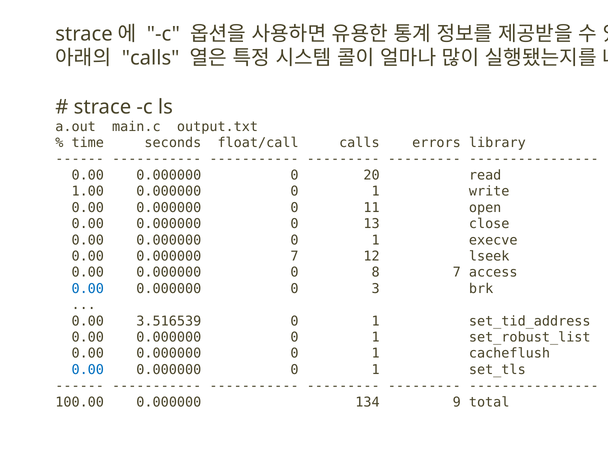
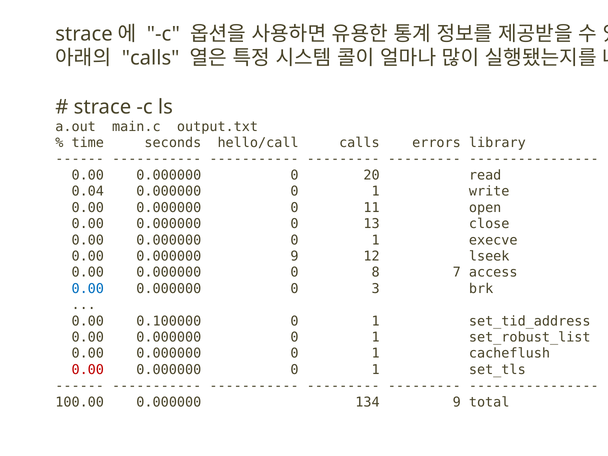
float/call: float/call -> hello/call (258, 143)
1.00: 1.00 -> 0.04 (88, 191)
0.000000 7: 7 -> 9 (294, 256)
3.516539: 3.516539 -> 0.100000 (169, 321)
0.00 colour: blue -> red (88, 370)
